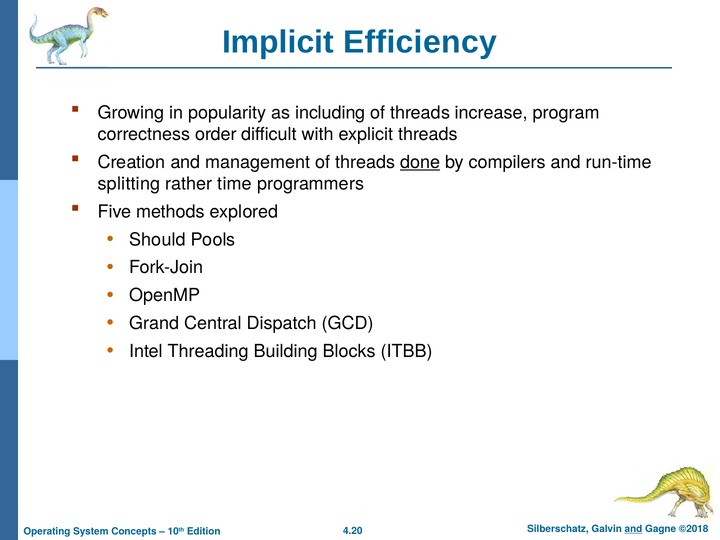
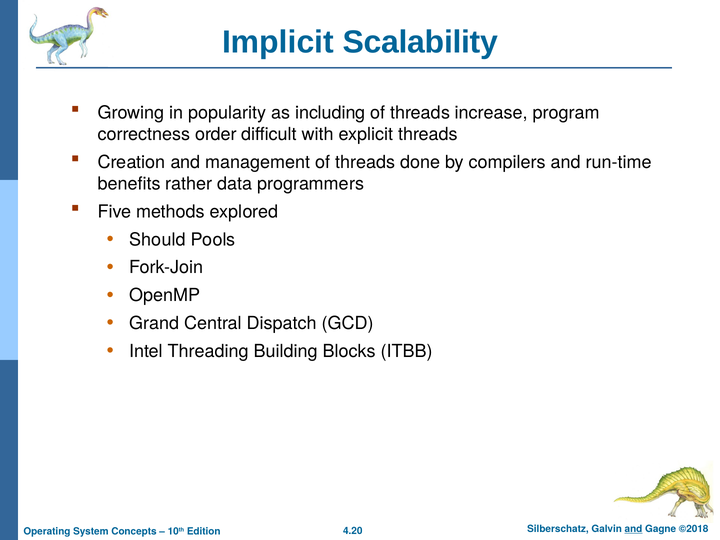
Efficiency: Efficiency -> Scalability (420, 42)
done underline: present -> none (420, 162)
splitting: splitting -> benefits (129, 184)
time: time -> data (235, 184)
